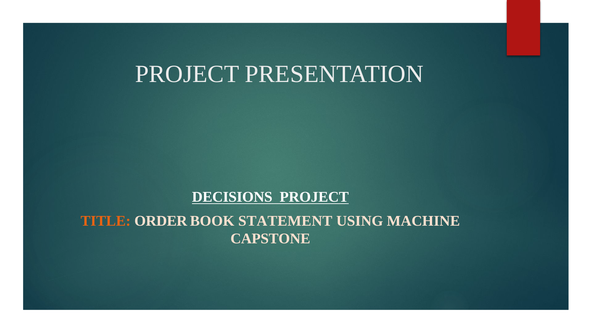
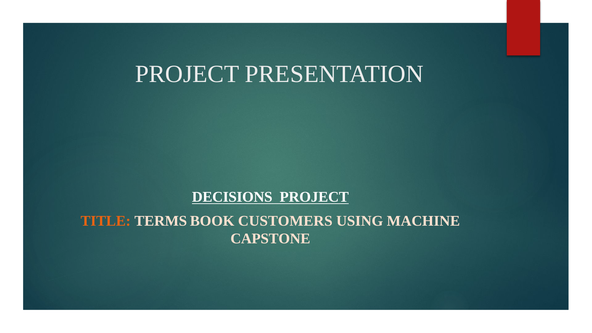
ORDER: ORDER -> TERMS (161, 221)
STATEMENT: STATEMENT -> CUSTOMERS (285, 221)
